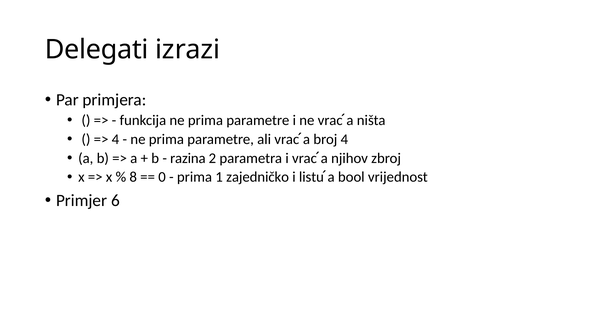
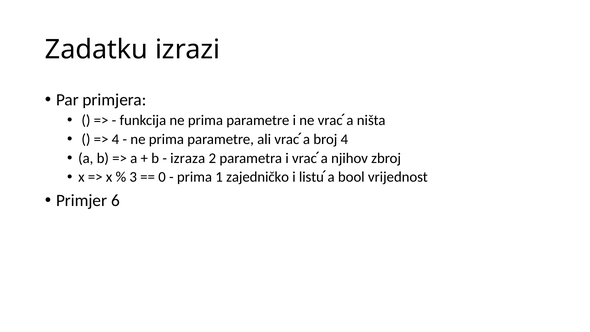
Delegati: Delegati -> Zadatku (97, 50)
razina: razina -> izraza (188, 158)
8: 8 -> 3 (133, 177)
